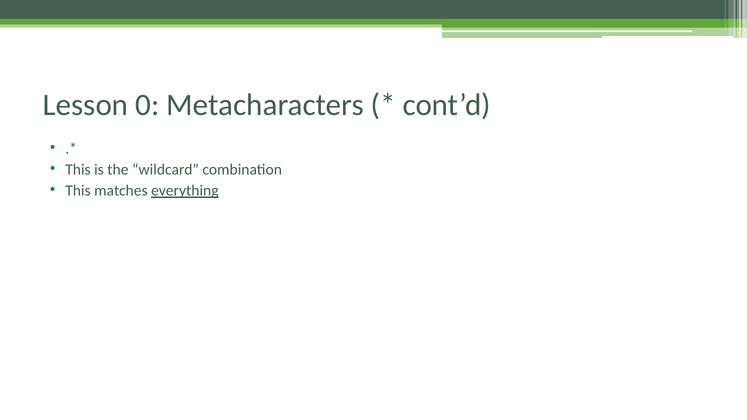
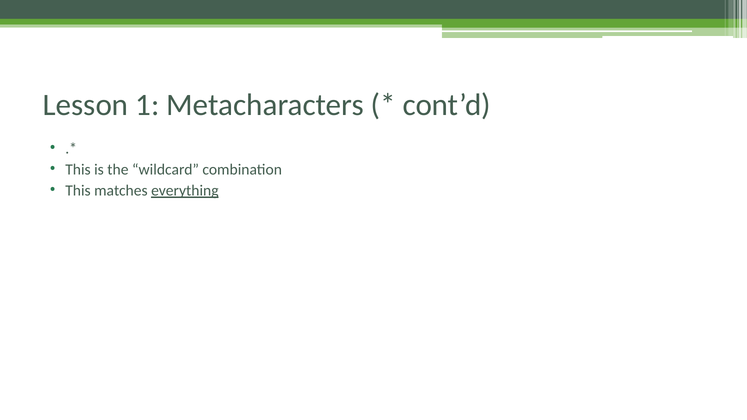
0: 0 -> 1 (147, 105)
